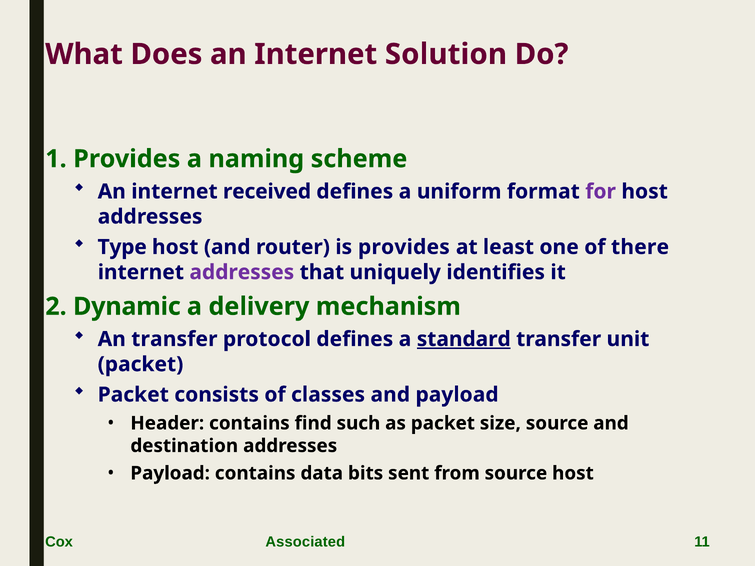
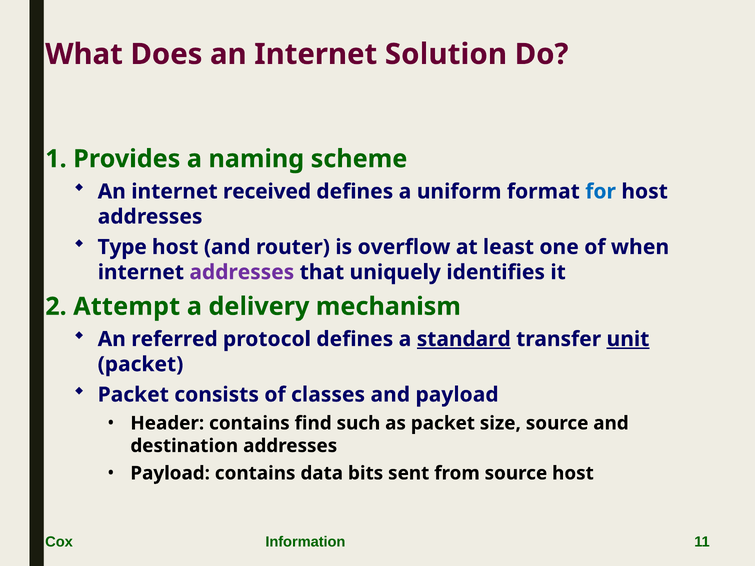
for colour: purple -> blue (601, 192)
is provides: provides -> overflow (404, 247)
there: there -> when (640, 247)
Dynamic: Dynamic -> Attempt (127, 307)
An transfer: transfer -> referred (174, 339)
unit underline: none -> present (628, 339)
Associated: Associated -> Information (305, 542)
